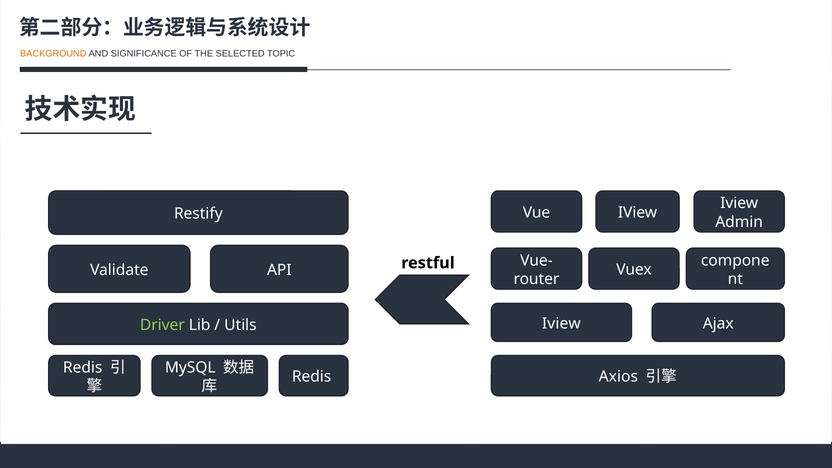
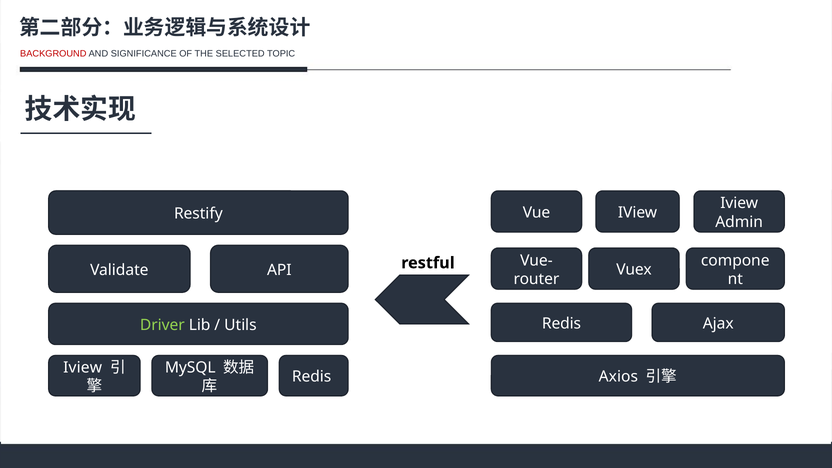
BACKGROUND colour: orange -> red (53, 54)
Iview: Iview -> Redis (561, 323)
Redis: Redis -> Iview (83, 367)
